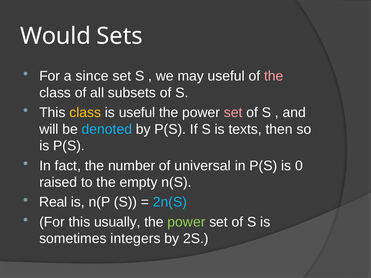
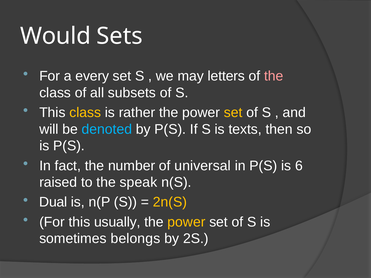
since: since -> every (92, 76)
may useful: useful -> letters (226, 76)
is useful: useful -> rather (137, 113)
set colour: pink -> yellow (233, 113)
0: 0 -> 6 (299, 166)
empty: empty -> speak (138, 183)
Real: Real -> Dual (53, 202)
2n(S colour: light blue -> yellow (170, 202)
power colour: light green -> yellow (186, 222)
integers: integers -> belongs (135, 239)
